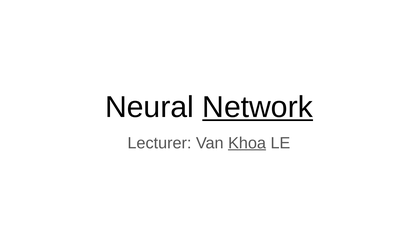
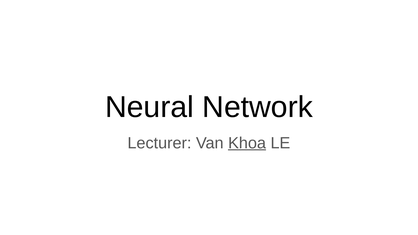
Network underline: present -> none (258, 107)
